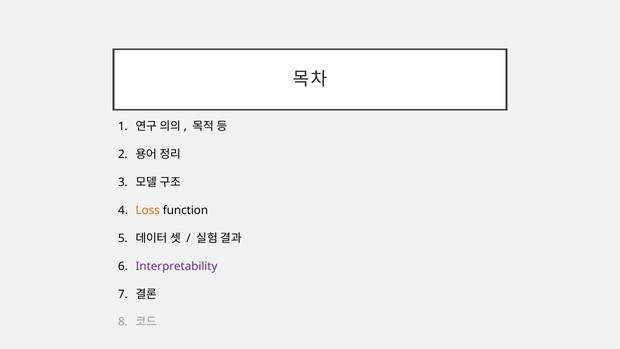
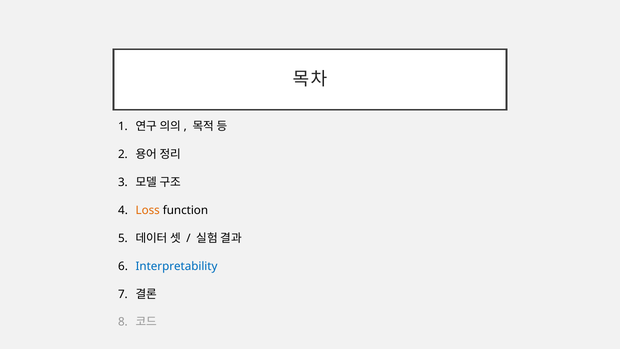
Interpretability colour: purple -> blue (177, 266)
